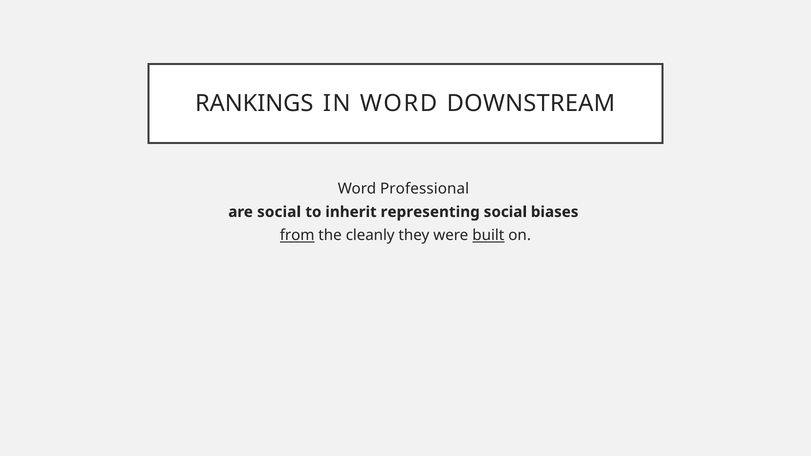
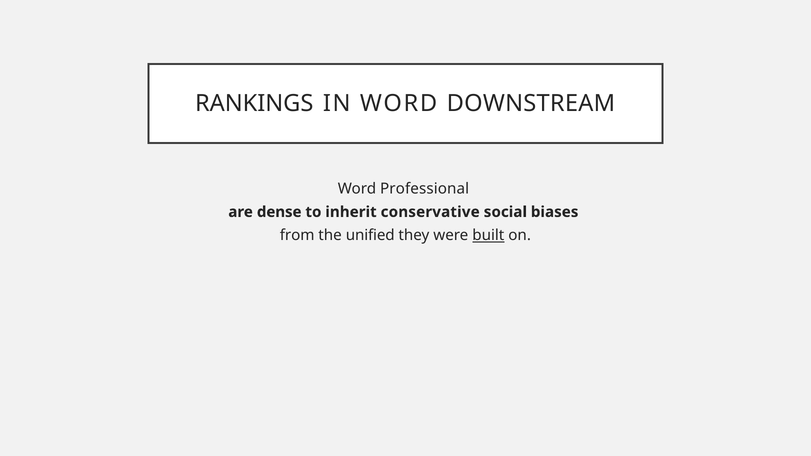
are social: social -> dense (279, 212)
representing: representing -> conservative (430, 212)
from underline: present -> none (297, 235)
cleanly: cleanly -> unified (370, 235)
